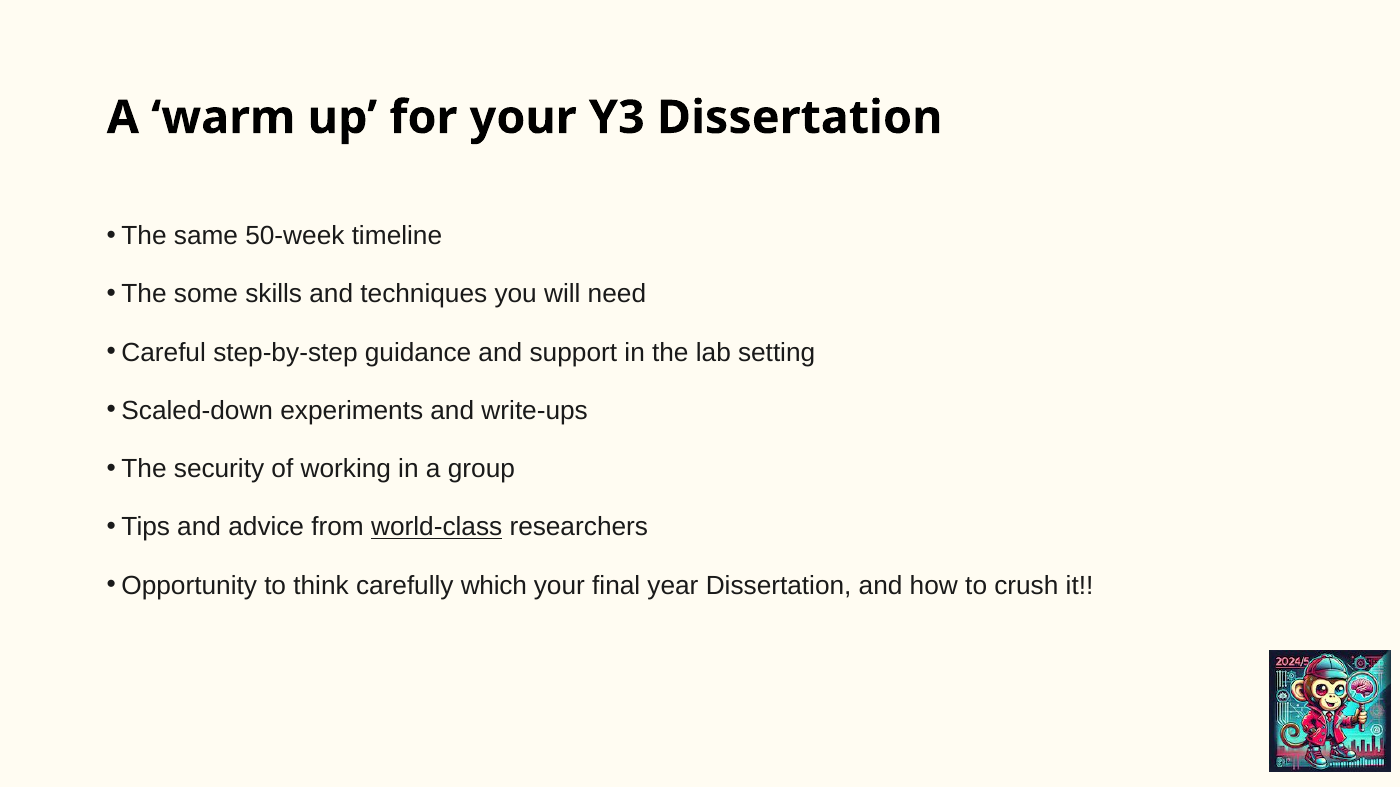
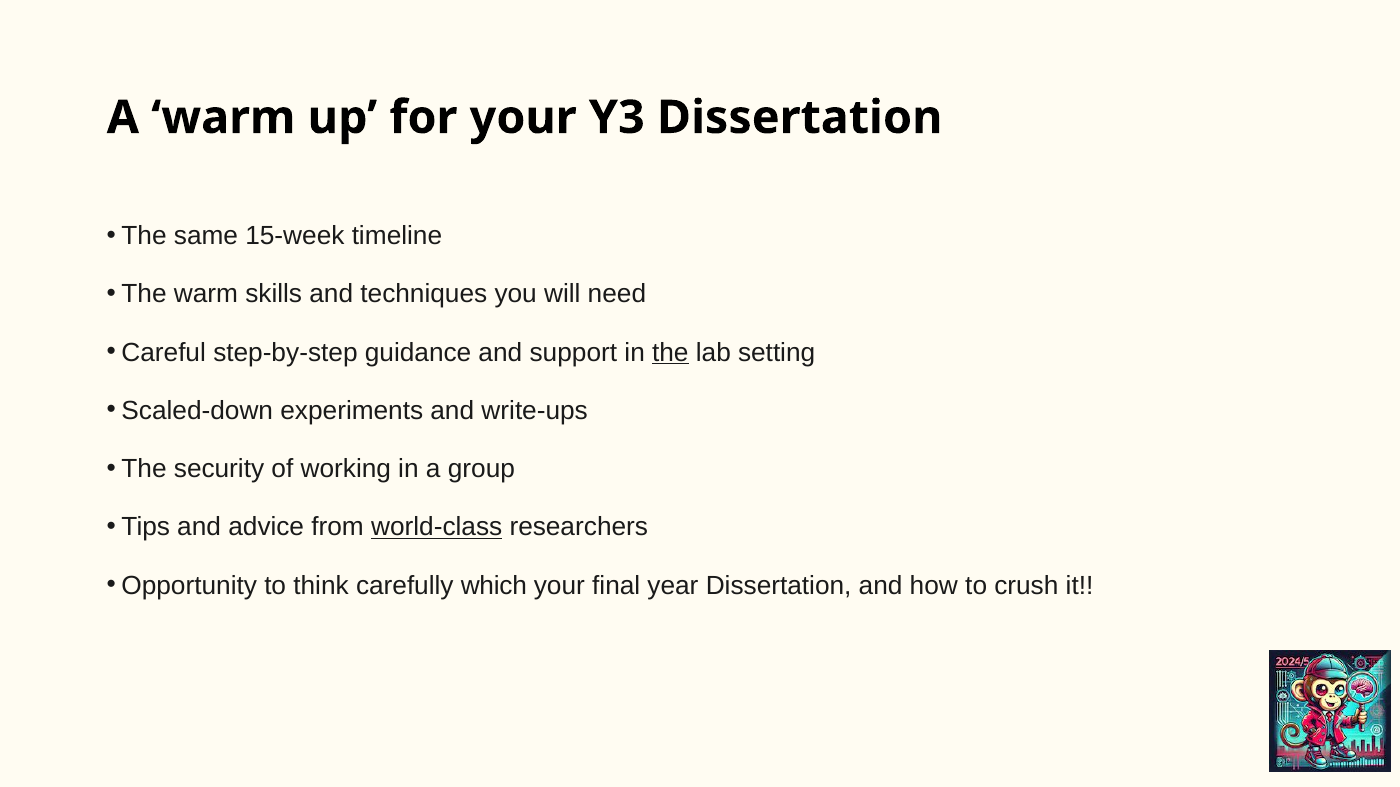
50-week: 50-week -> 15-week (295, 236)
The some: some -> warm (206, 294)
the underline: none -> present (670, 353)
